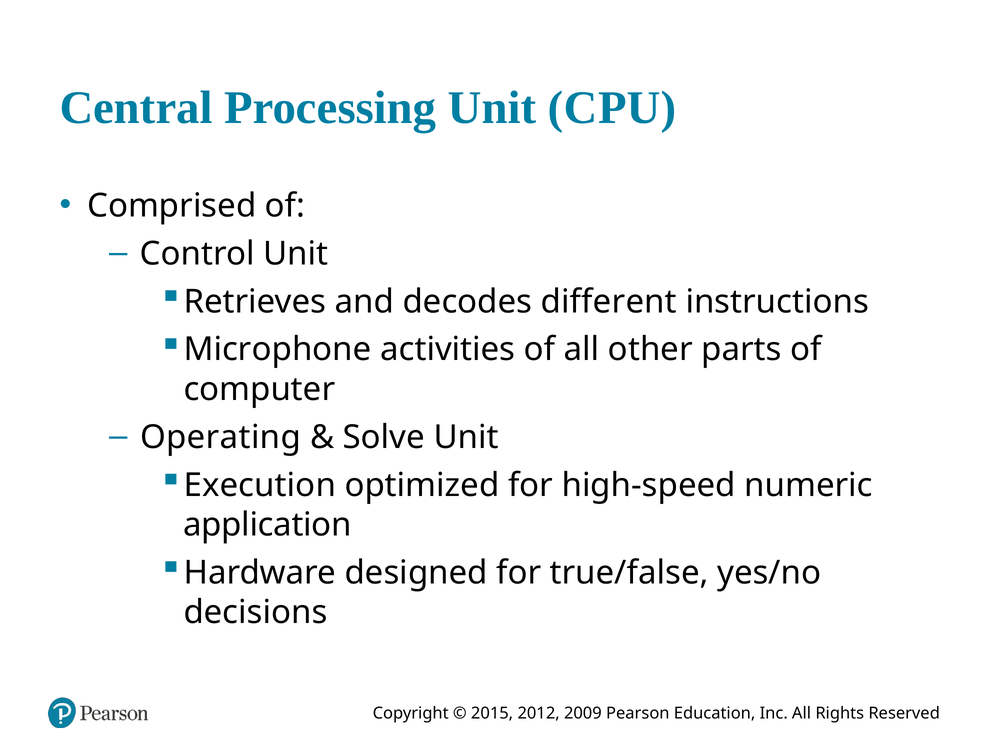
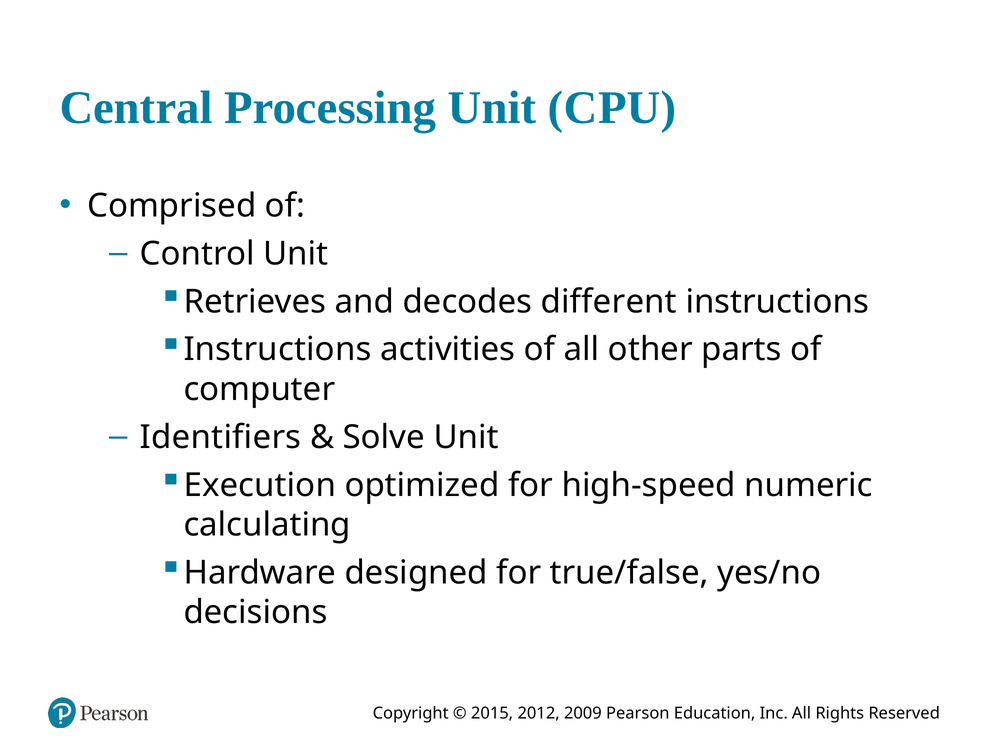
Microphone: Microphone -> Instructions (277, 350)
Operating: Operating -> Identifiers (221, 437)
application: application -> calculating (267, 525)
